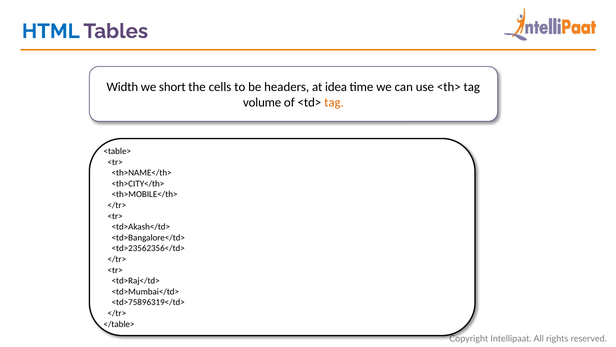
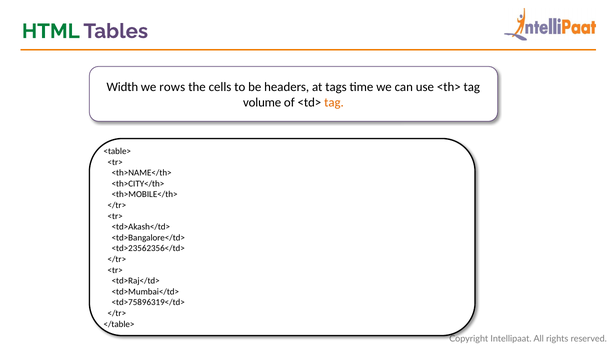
HTML colour: blue -> green (51, 31)
short: short -> rows (172, 87)
idea: idea -> tags (336, 87)
